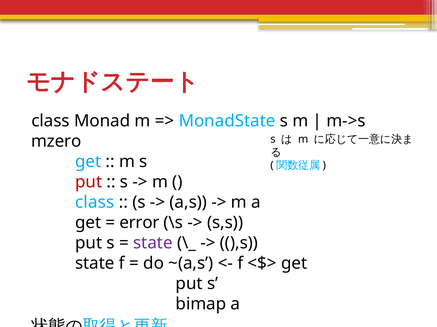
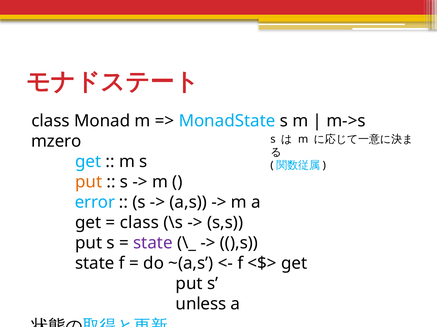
put colour: red -> orange (89, 182)
class: class -> error (95, 203)
error: error -> class (139, 223)
bimap: bimap -> unless (201, 305)
